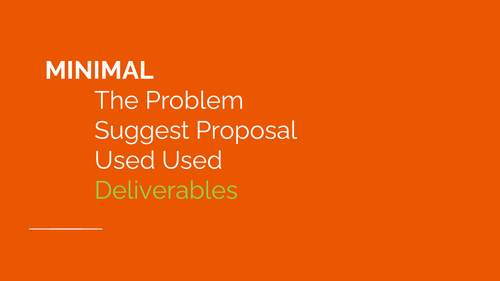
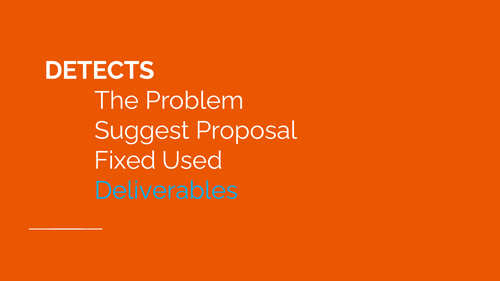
MINIMAL: MINIMAL -> DETECTS (99, 71)
Used: Used -> Fixed (125, 161)
Deliverables colour: light green -> light blue (166, 191)
